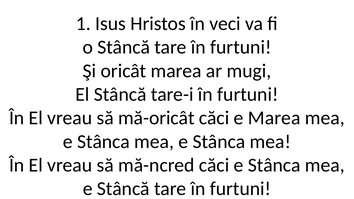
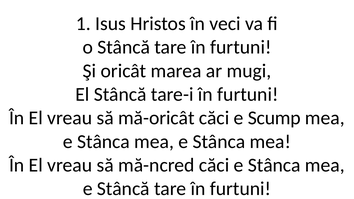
e Marea: Marea -> Scump (274, 118)
